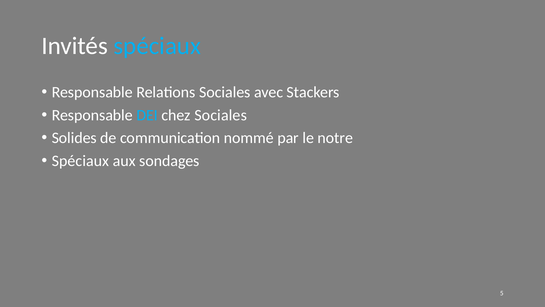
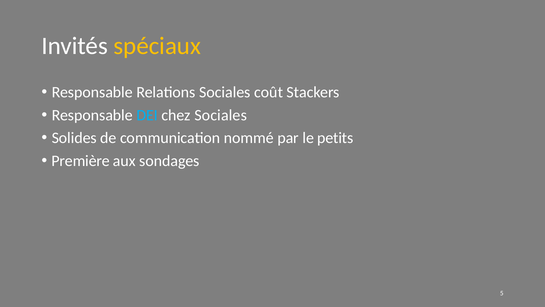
spéciaux colour: light blue -> yellow (157, 46)
avec: avec -> coût (269, 92)
notre: notre -> petits (335, 138)
Spéciaux: Spéciaux -> Première (81, 161)
